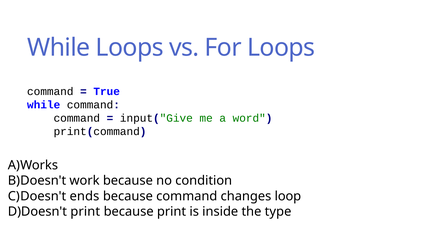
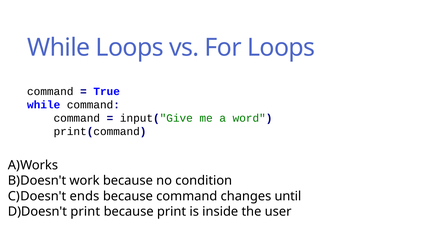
loop: loop -> until (288, 196)
type: type -> user (278, 211)
